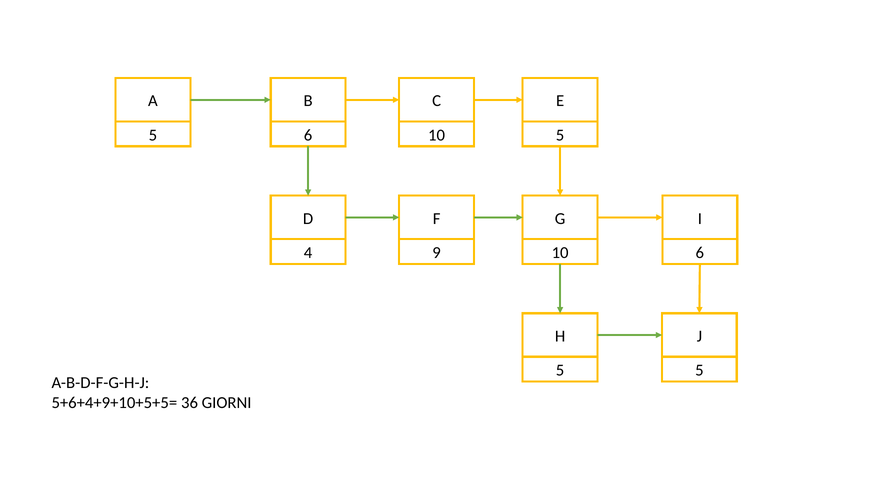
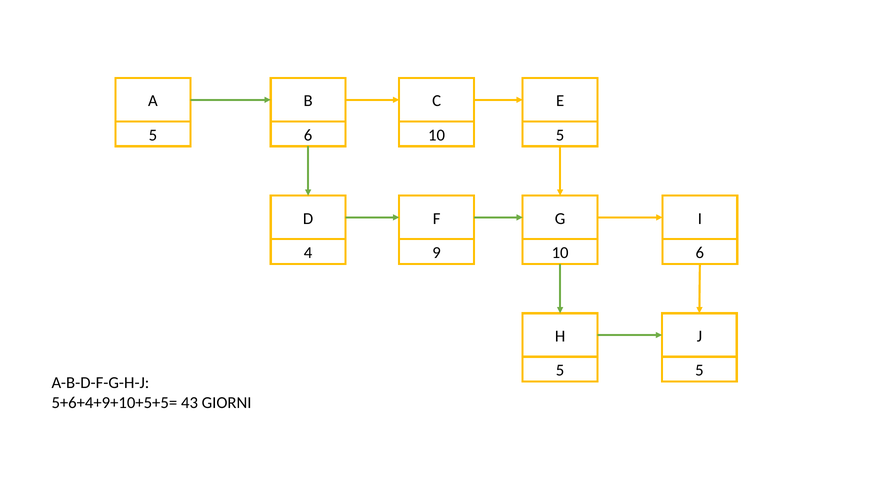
36: 36 -> 43 (190, 403)
